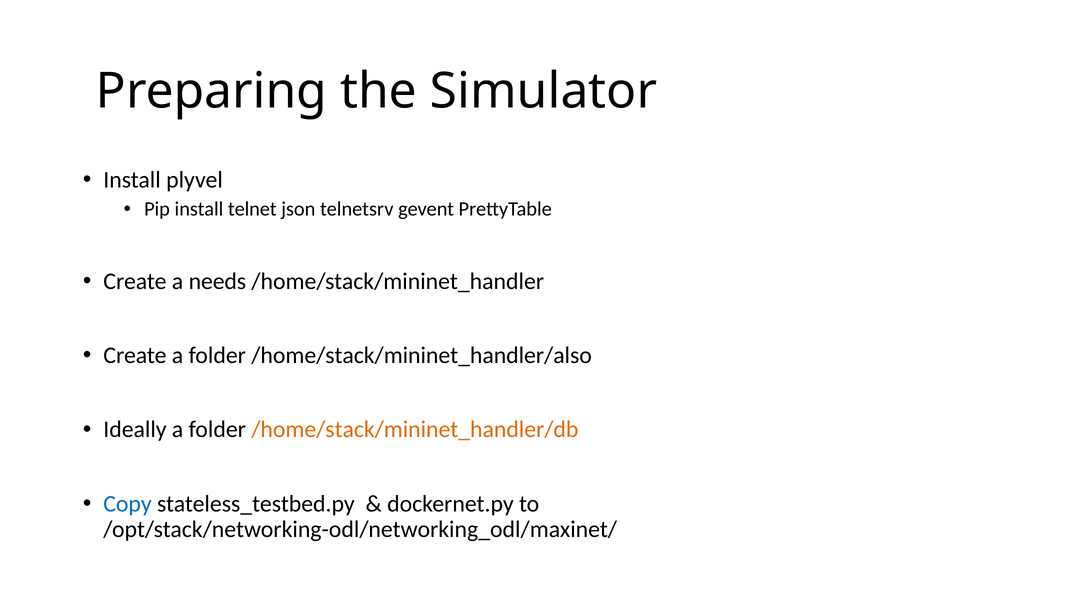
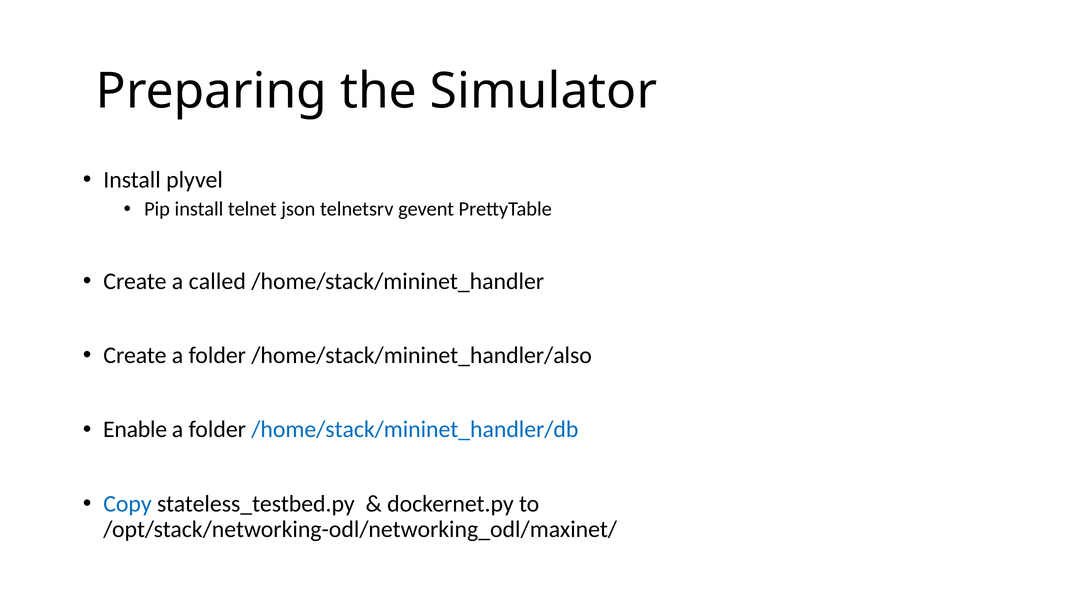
needs: needs -> called (217, 281)
Ideally: Ideally -> Enable (135, 430)
/home/stack/mininet_handler/db colour: orange -> blue (415, 430)
